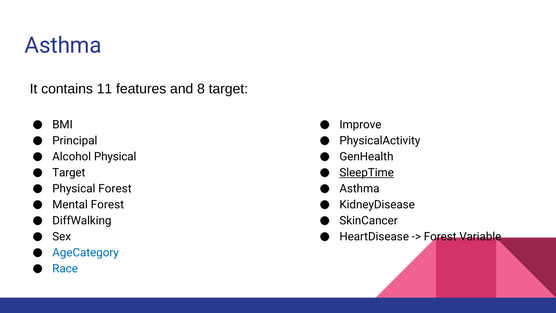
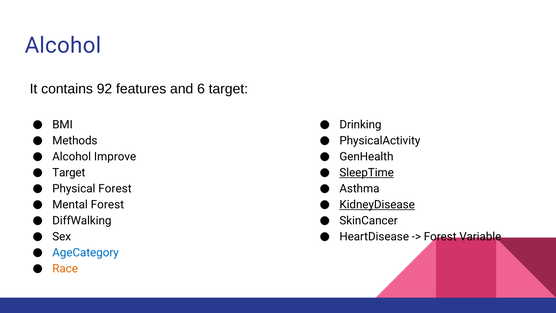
Asthma: Asthma -> Alcohol (63, 45)
11: 11 -> 92 (104, 89)
8: 8 -> 6 (201, 89)
Improve: Improve -> Drinking (360, 125)
Principal: Principal -> Methods (75, 141)
Alcohol Physical: Physical -> Improve (115, 157)
KidneyDisease underline: none -> present (377, 205)
Race colour: blue -> orange (65, 268)
